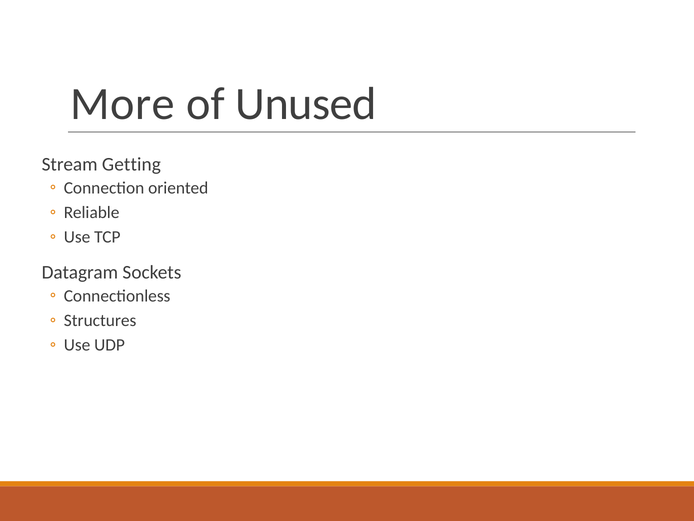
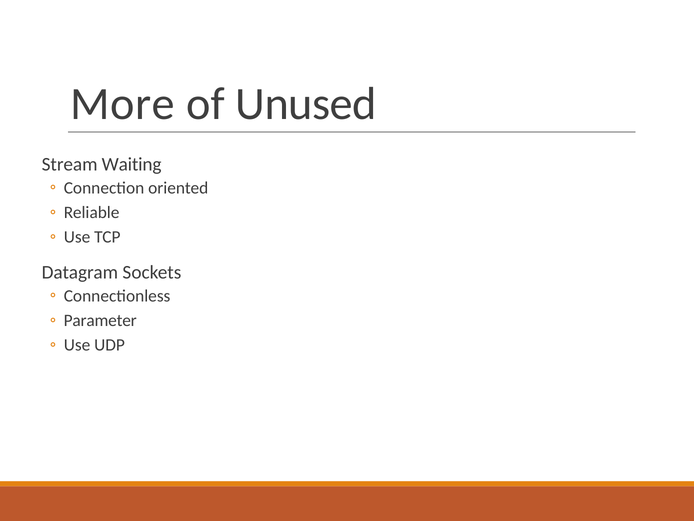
Getting: Getting -> Waiting (132, 164)
Structures: Structures -> Parameter (100, 320)
